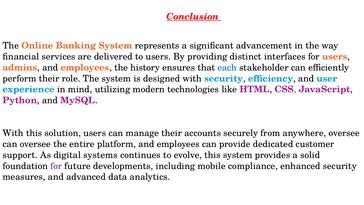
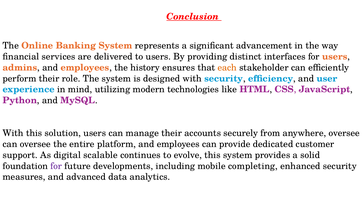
each colour: blue -> orange (227, 68)
systems: systems -> scalable (101, 155)
compliance: compliance -> completing (253, 166)
